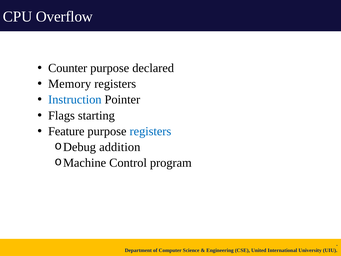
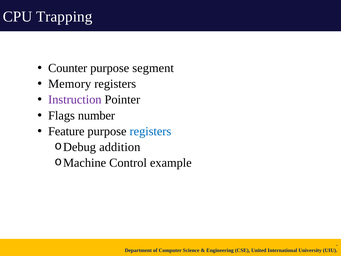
Overflow: Overflow -> Trapping (64, 17)
declared: declared -> segment (153, 68)
Instruction colour: blue -> purple (75, 100)
starting: starting -> number (96, 115)
program: program -> example (171, 163)
